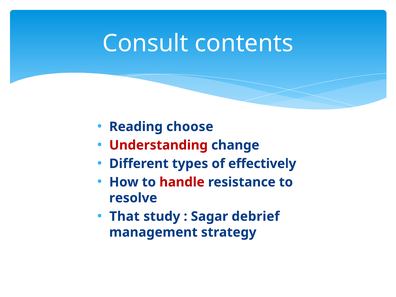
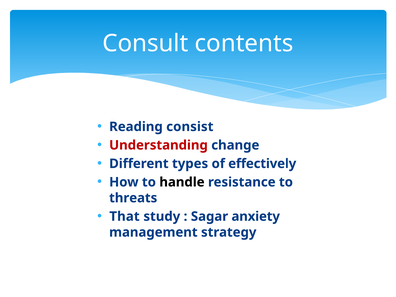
choose: choose -> consist (190, 127)
handle colour: red -> black (182, 182)
resolve: resolve -> threats (133, 198)
debrief: debrief -> anxiety (256, 216)
